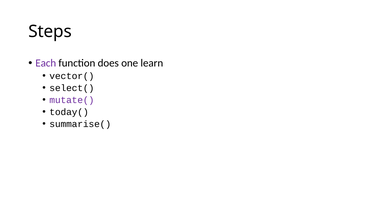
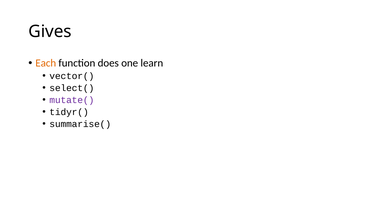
Steps: Steps -> Gives (50, 31)
Each colour: purple -> orange (46, 63)
today(: today( -> tidyr( (69, 112)
